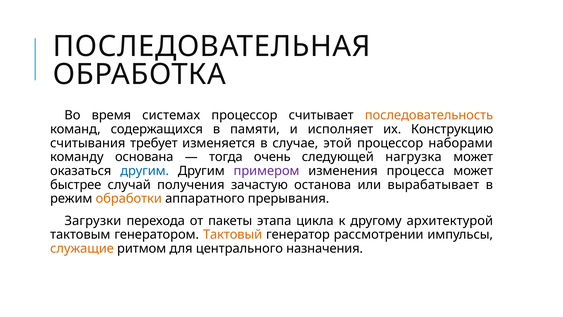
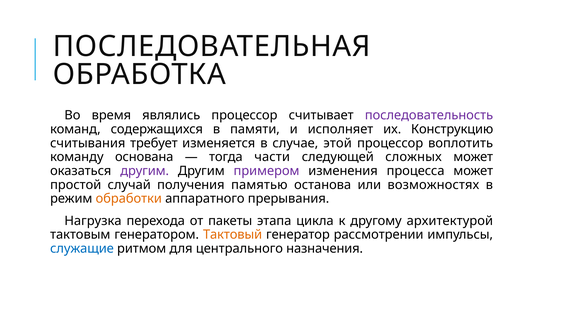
системах: системах -> являлись (171, 115)
последовательность colour: orange -> purple (429, 115)
наборами: наборами -> воплотить (461, 143)
очень: очень -> части (272, 157)
нагрузка: нагрузка -> сложных (413, 157)
другим colour: blue -> purple (145, 171)
быстрее: быстрее -> простой (76, 185)
зачастую: зачастую -> памятью (259, 185)
вырабатывает: вырабатывает -> возможностях (433, 185)
Загрузки: Загрузки -> Нагрузка (93, 221)
служащие colour: orange -> blue (82, 248)
